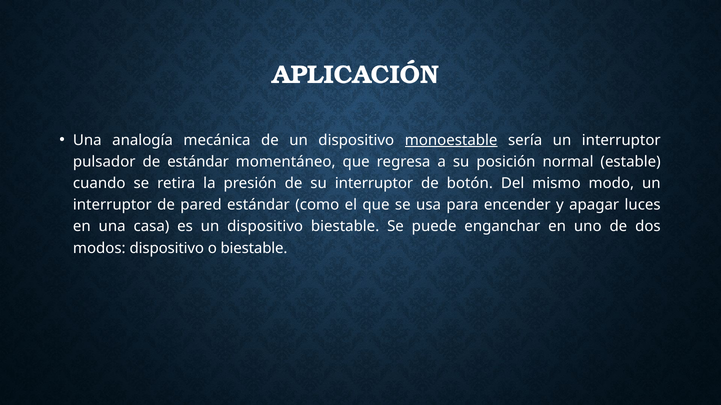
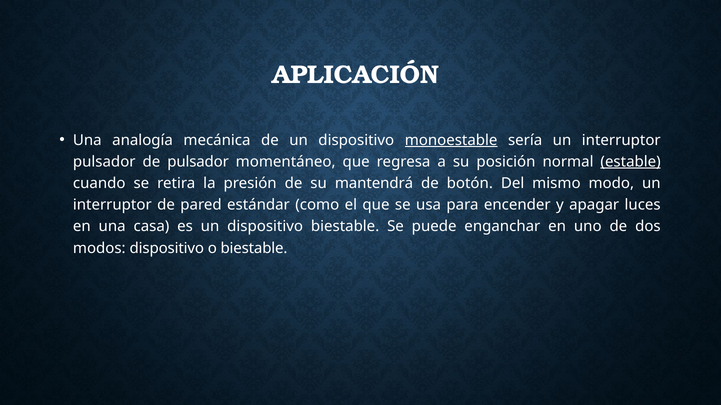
de estándar: estándar -> pulsador (198, 162)
estable underline: none -> present (631, 162)
su interruptor: interruptor -> mantendrá (374, 184)
